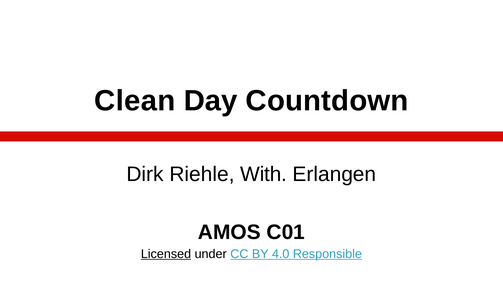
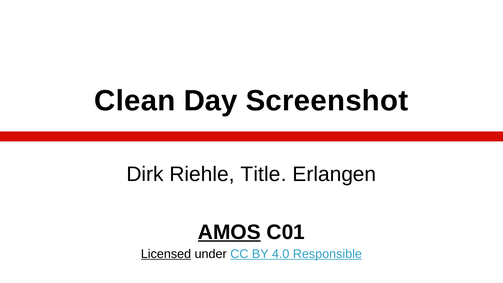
Countdown: Countdown -> Screenshot (327, 101)
With: With -> Title (264, 174)
AMOS underline: none -> present (229, 232)
